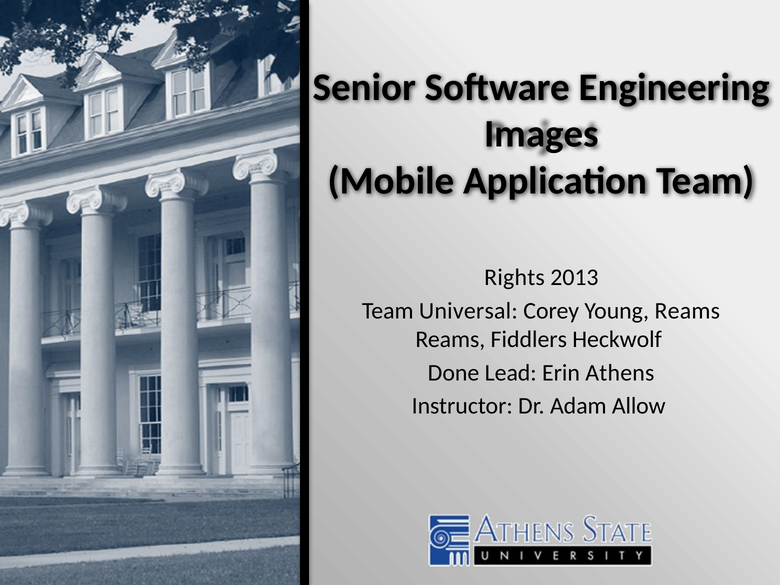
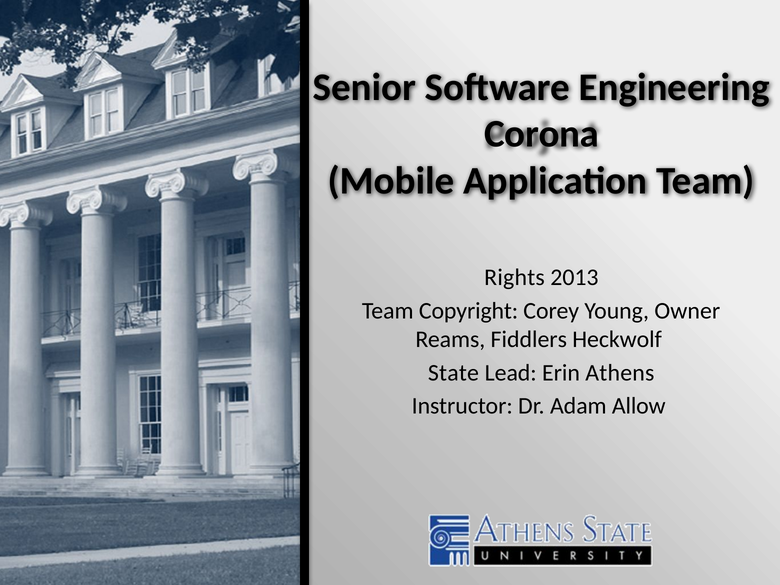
Images: Images -> Corona (542, 134)
Universal: Universal -> Copyright (469, 311)
Young Reams: Reams -> Owner (687, 311)
Done: Done -> State (453, 373)
